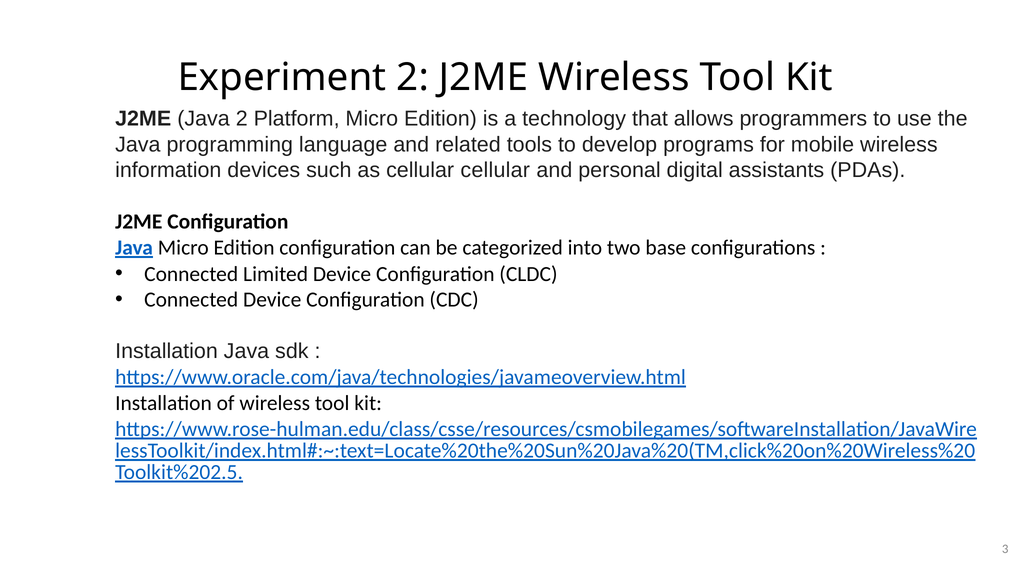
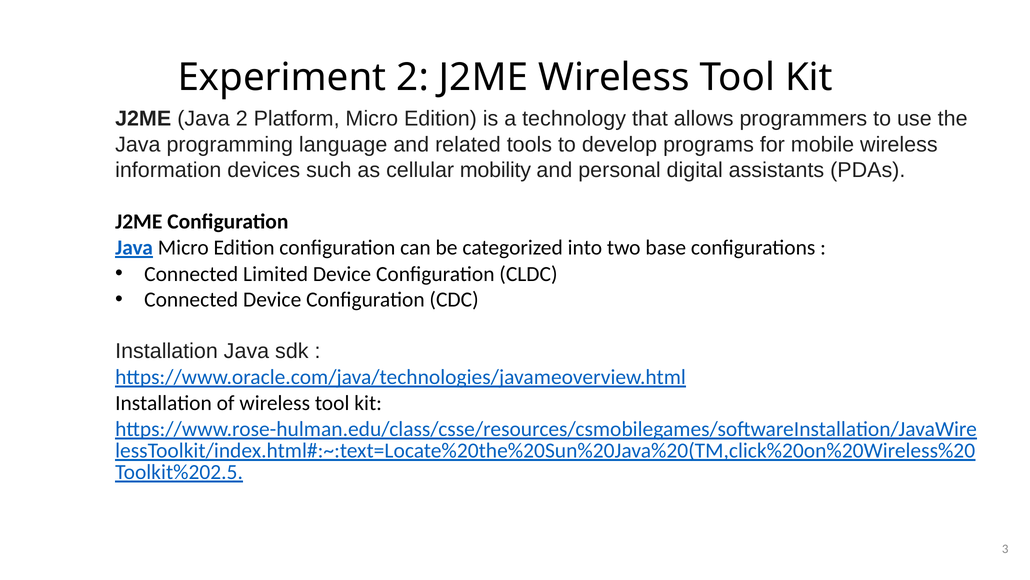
cellular cellular: cellular -> mobility (495, 170)
